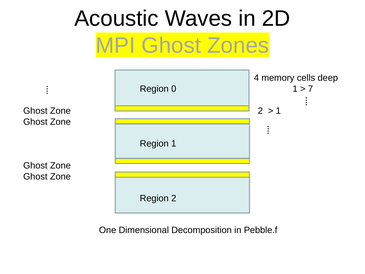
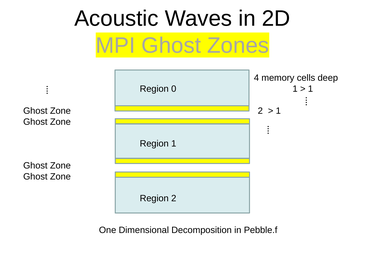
7: 7 -> 1 (311, 89)
